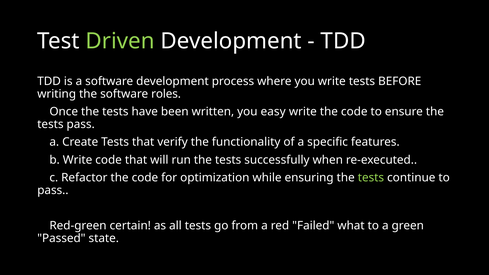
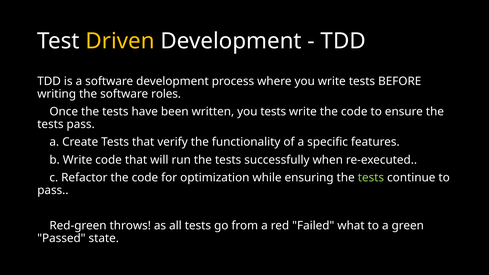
Driven colour: light green -> yellow (120, 41)
you easy: easy -> tests (273, 112)
certain: certain -> throws (130, 226)
